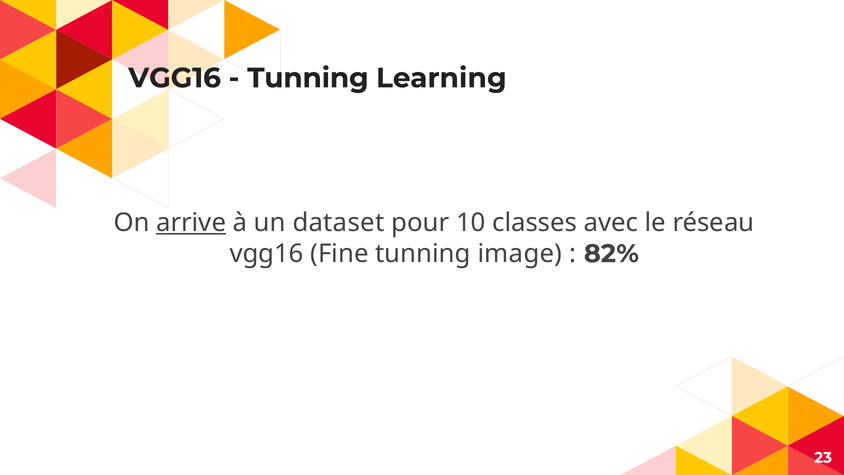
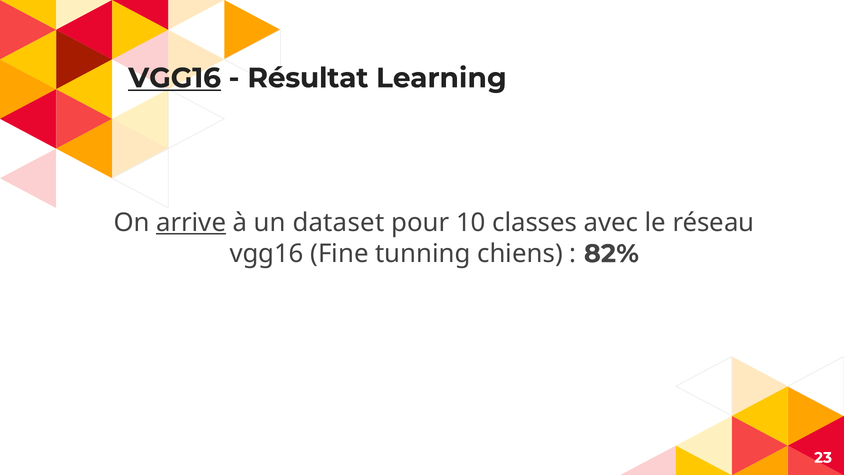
VGG16 underline: none -> present (175, 78)
Tunning: Tunning -> Résultat (308, 78)
image: image -> chiens (520, 254)
